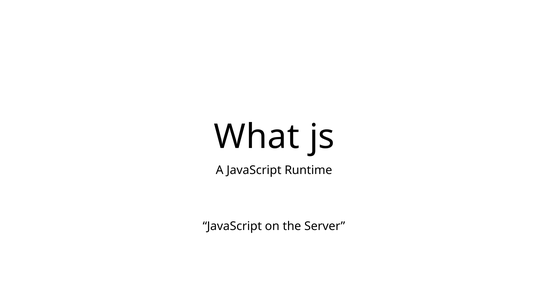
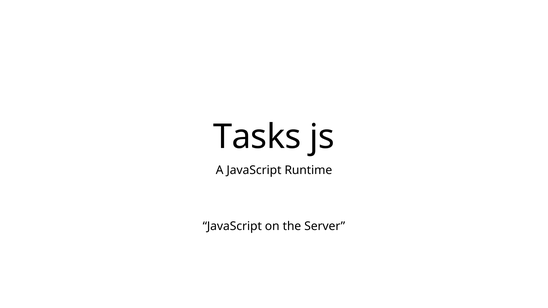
What: What -> Tasks (257, 137)
